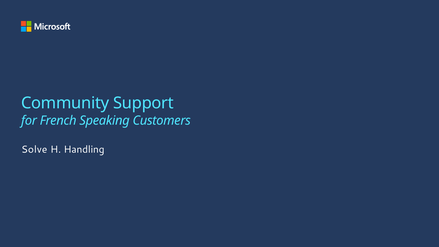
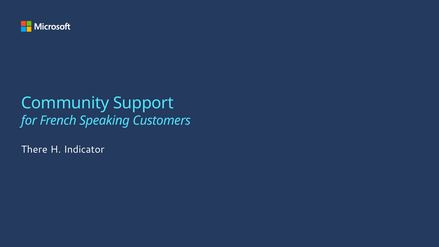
Solve: Solve -> There (34, 149)
Handling: Handling -> Indicator (84, 149)
